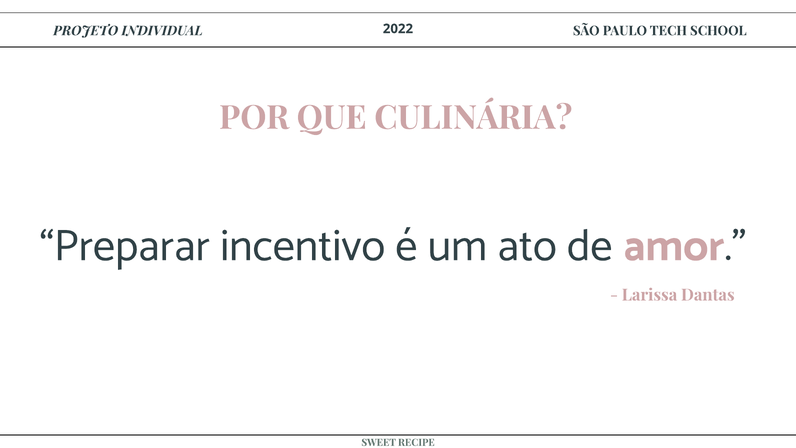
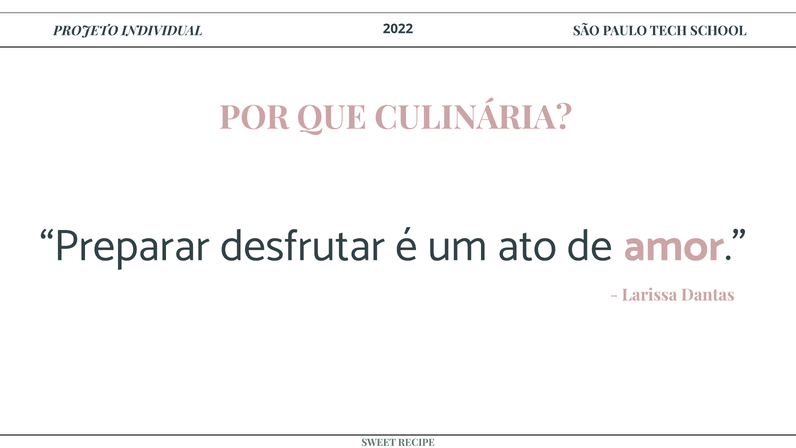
incentivo: incentivo -> desfrutar (303, 245)
